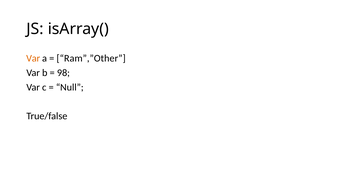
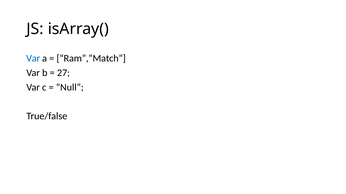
Var colour: orange -> blue (33, 58)
Ram”,”Other: Ram”,”Other -> Ram”,”Match (91, 58)
98: 98 -> 27 (63, 73)
